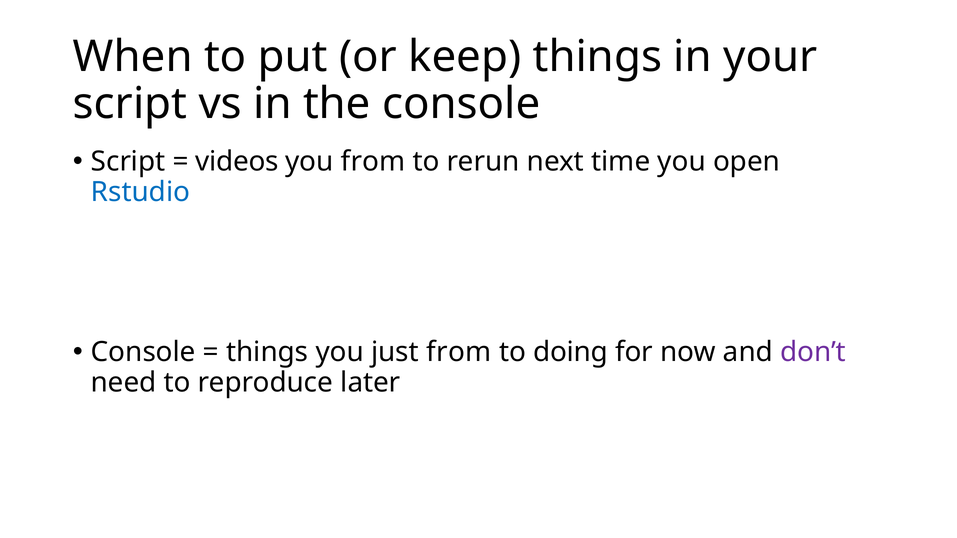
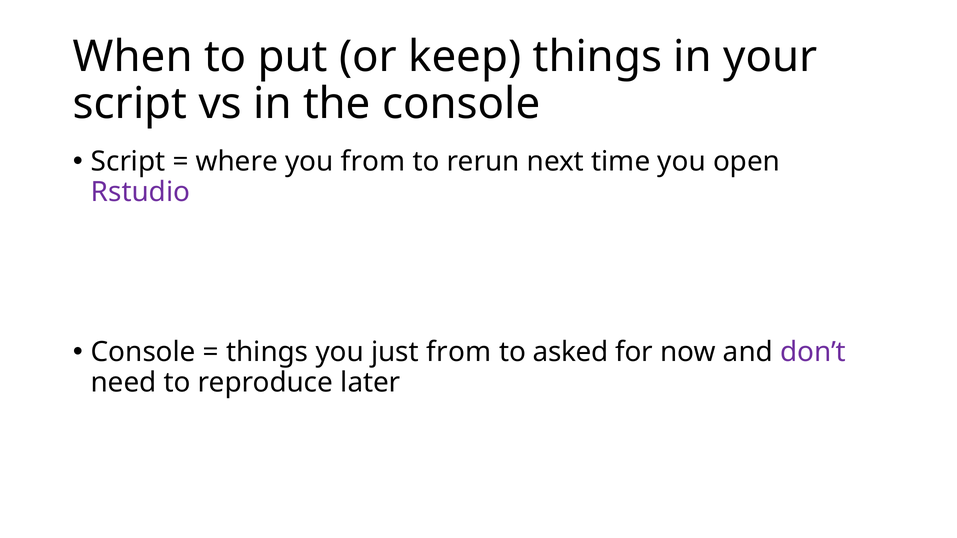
videos: videos -> where (237, 162)
Rstudio colour: blue -> purple (140, 192)
doing: doing -> asked (571, 352)
